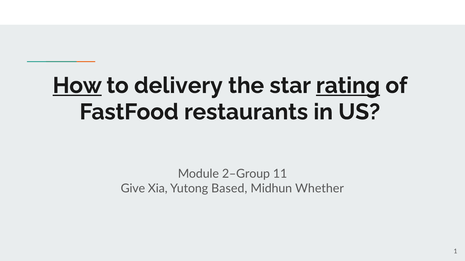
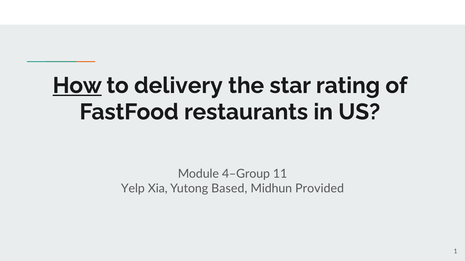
rating underline: present -> none (348, 86)
2–Group: 2–Group -> 4–Group (246, 174)
Give: Give -> Yelp (133, 189)
Whether: Whether -> Provided (320, 189)
